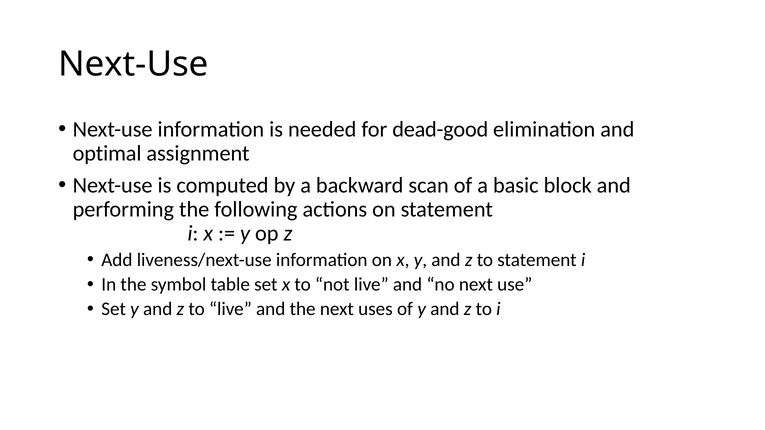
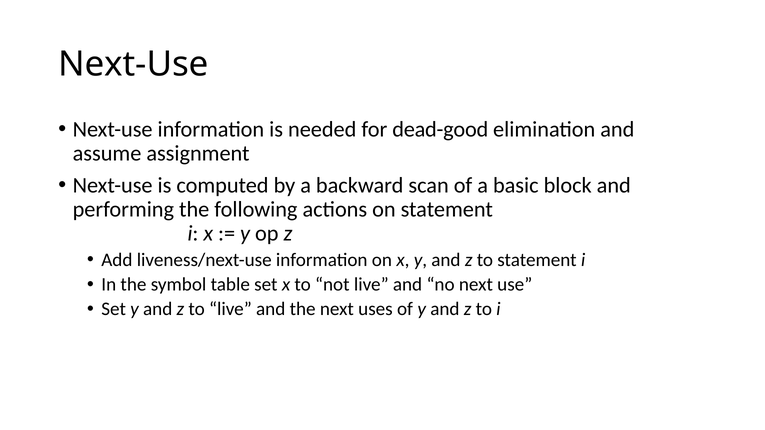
optimal: optimal -> assume (107, 154)
